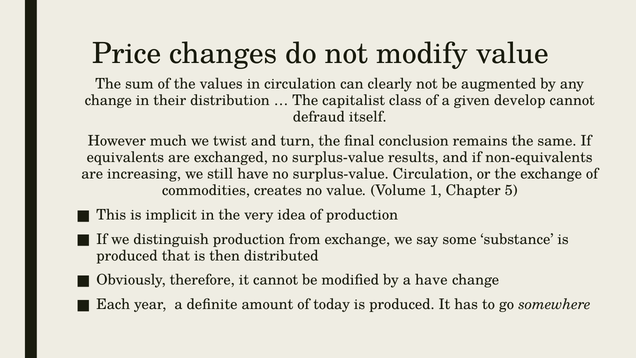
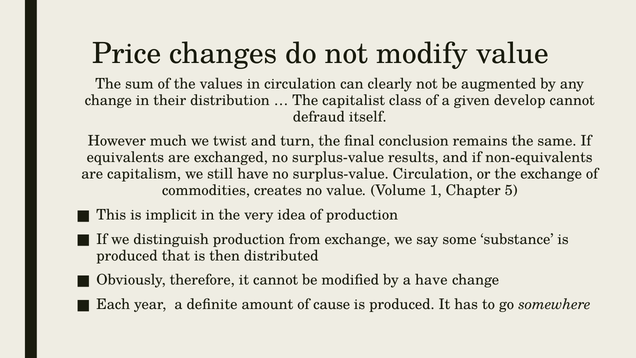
increasing: increasing -> capitalism (144, 174)
today: today -> cause (332, 304)
